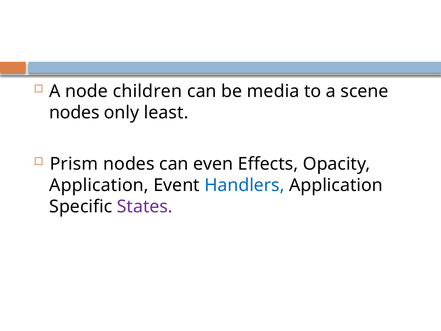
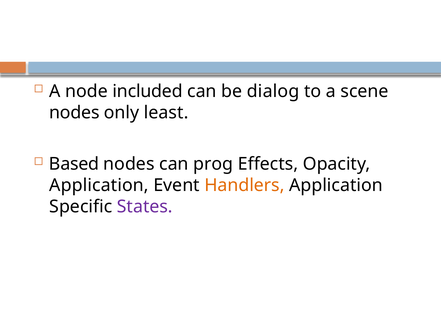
children: children -> included (148, 91)
media: media -> dialog (273, 91)
Prism: Prism -> Based (74, 164)
even: even -> prog (213, 164)
Handlers colour: blue -> orange (244, 185)
